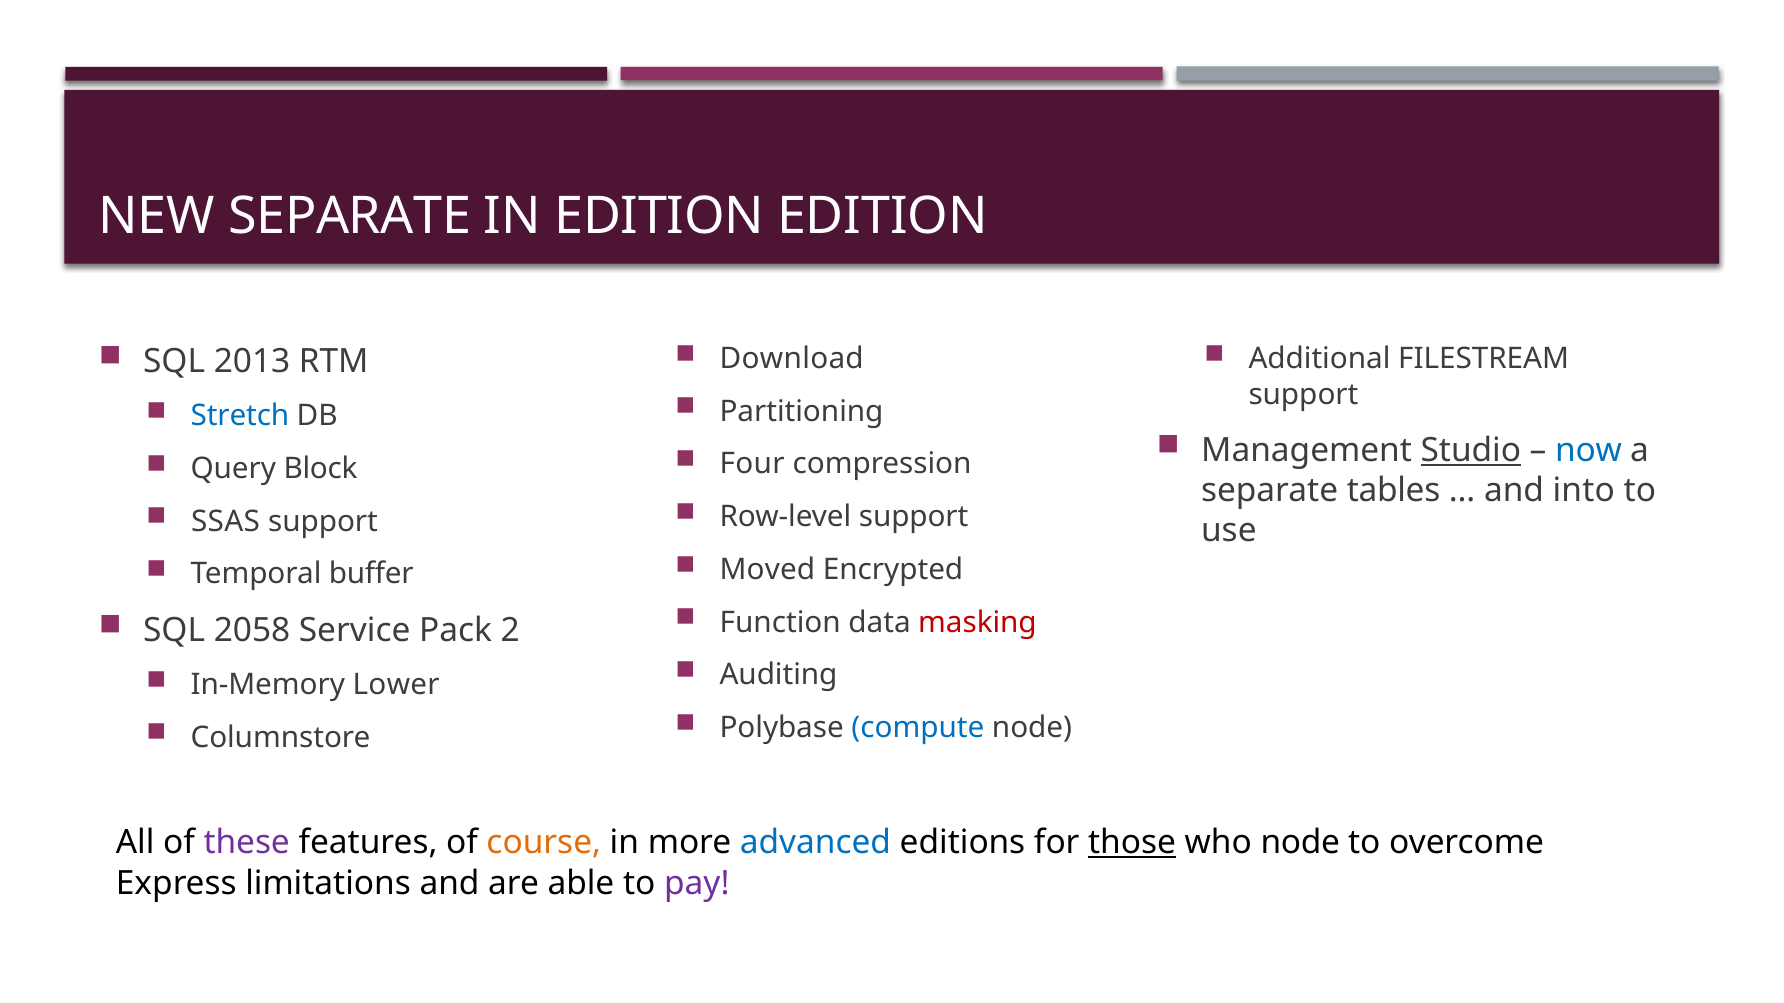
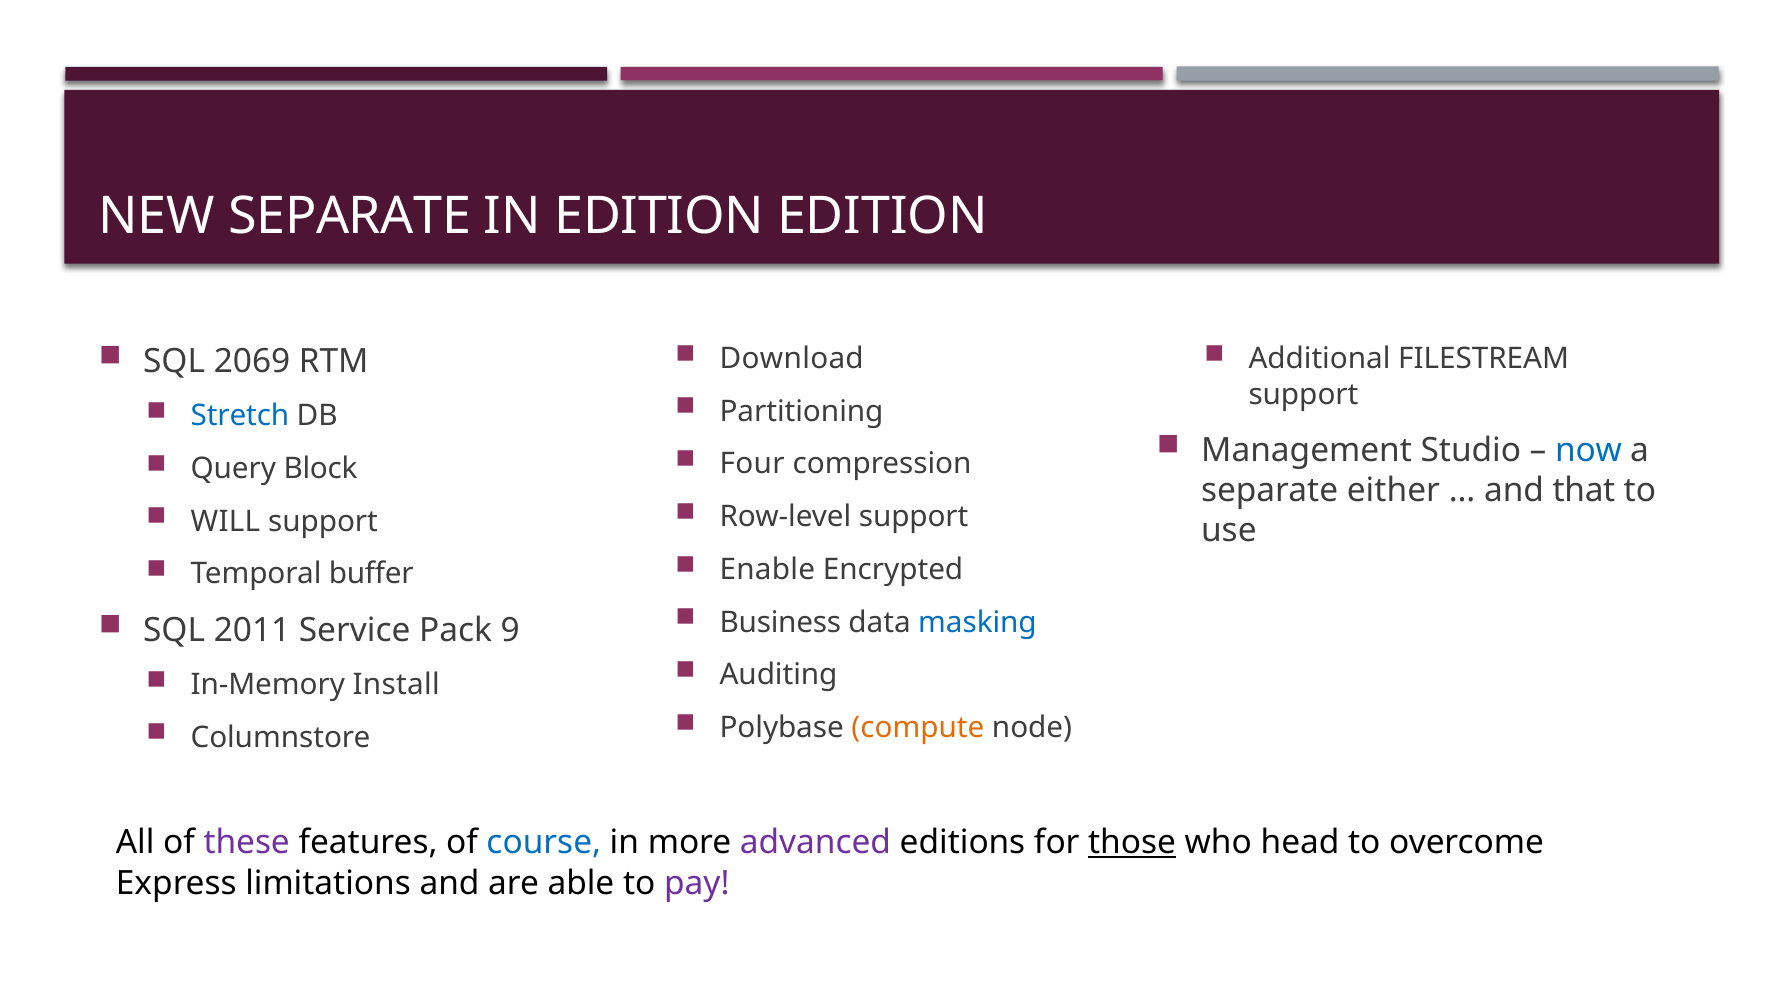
2013: 2013 -> 2069 (252, 361)
Studio underline: present -> none (1471, 451)
tables: tables -> either (1393, 491)
into: into -> that (1584, 491)
SSAS: SSAS -> WILL (225, 522)
Moved: Moved -> Enable (767, 570)
Function: Function -> Business (780, 623)
masking colour: red -> blue (978, 623)
2058: 2058 -> 2011 (252, 630)
2: 2 -> 9 (510, 630)
Lower: Lower -> Install (396, 685)
compute colour: blue -> orange (918, 728)
course colour: orange -> blue (544, 843)
advanced colour: blue -> purple (815, 843)
who node: node -> head (1300, 843)
